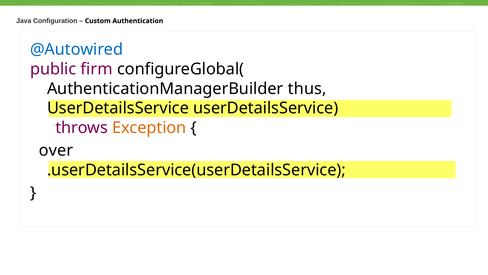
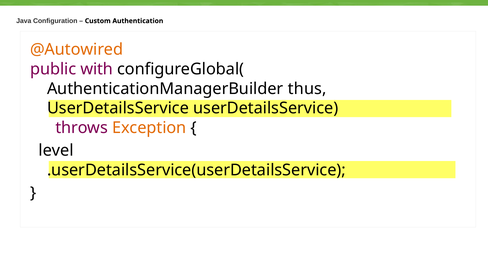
@Autowired colour: blue -> orange (77, 49)
firm: firm -> with (97, 69)
over: over -> level (56, 150)
